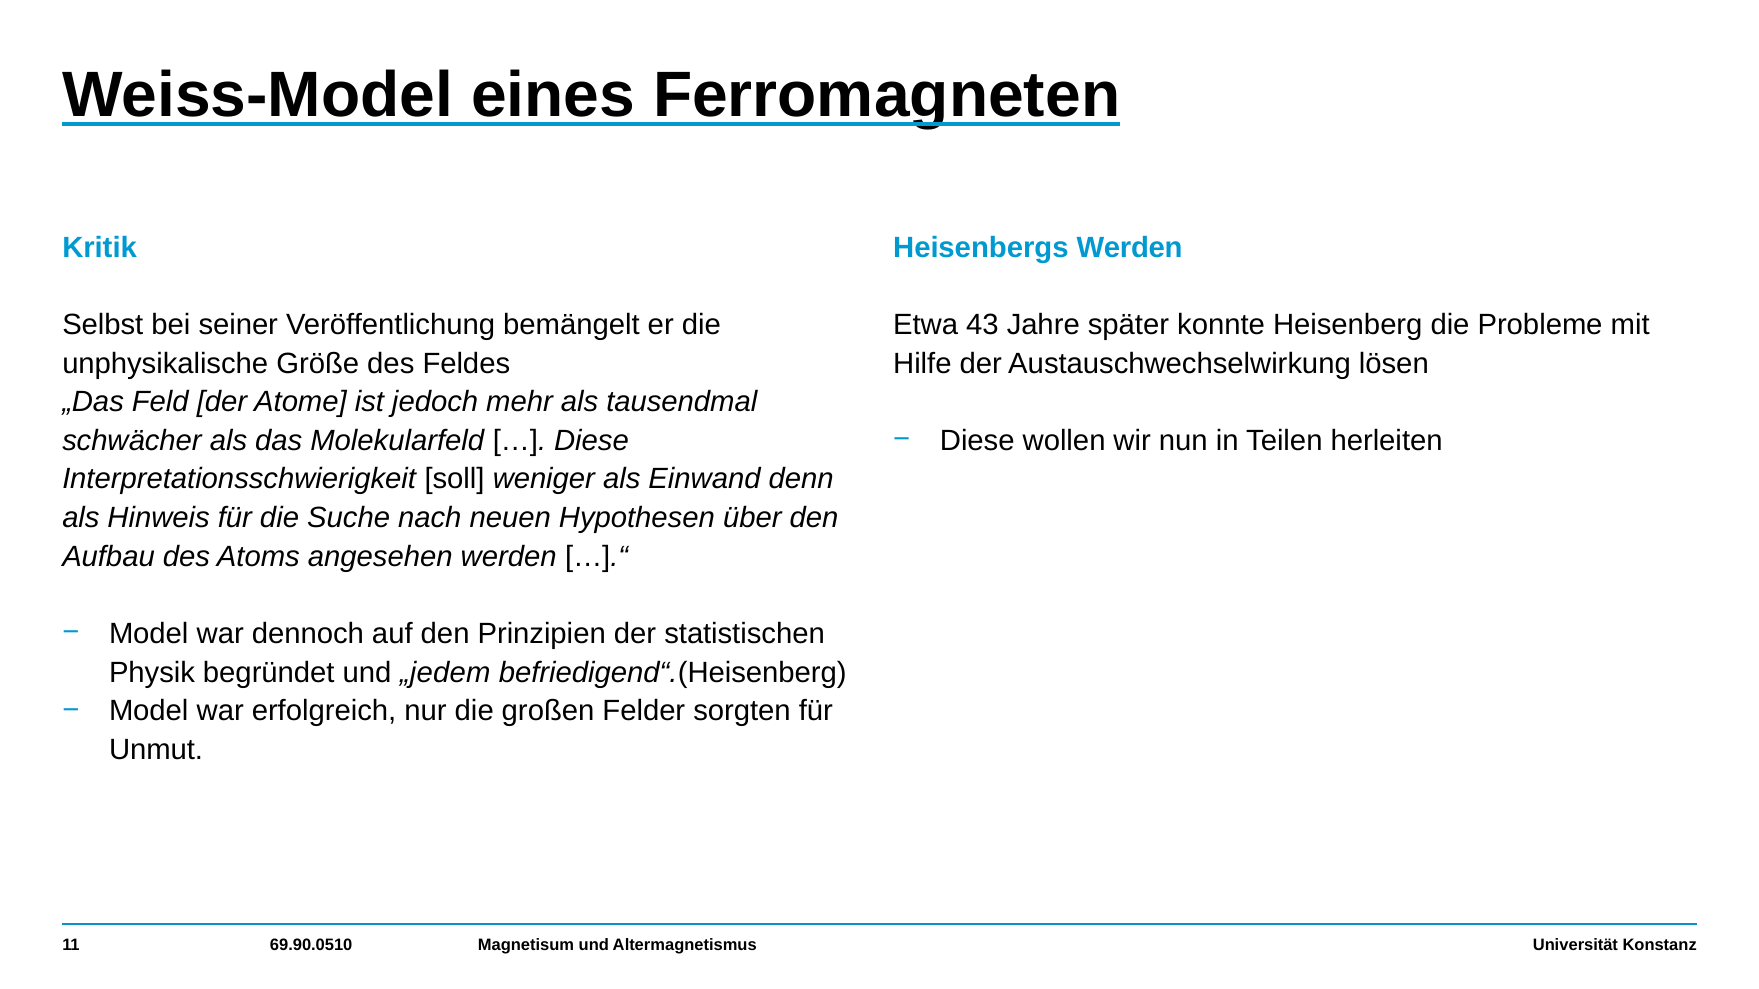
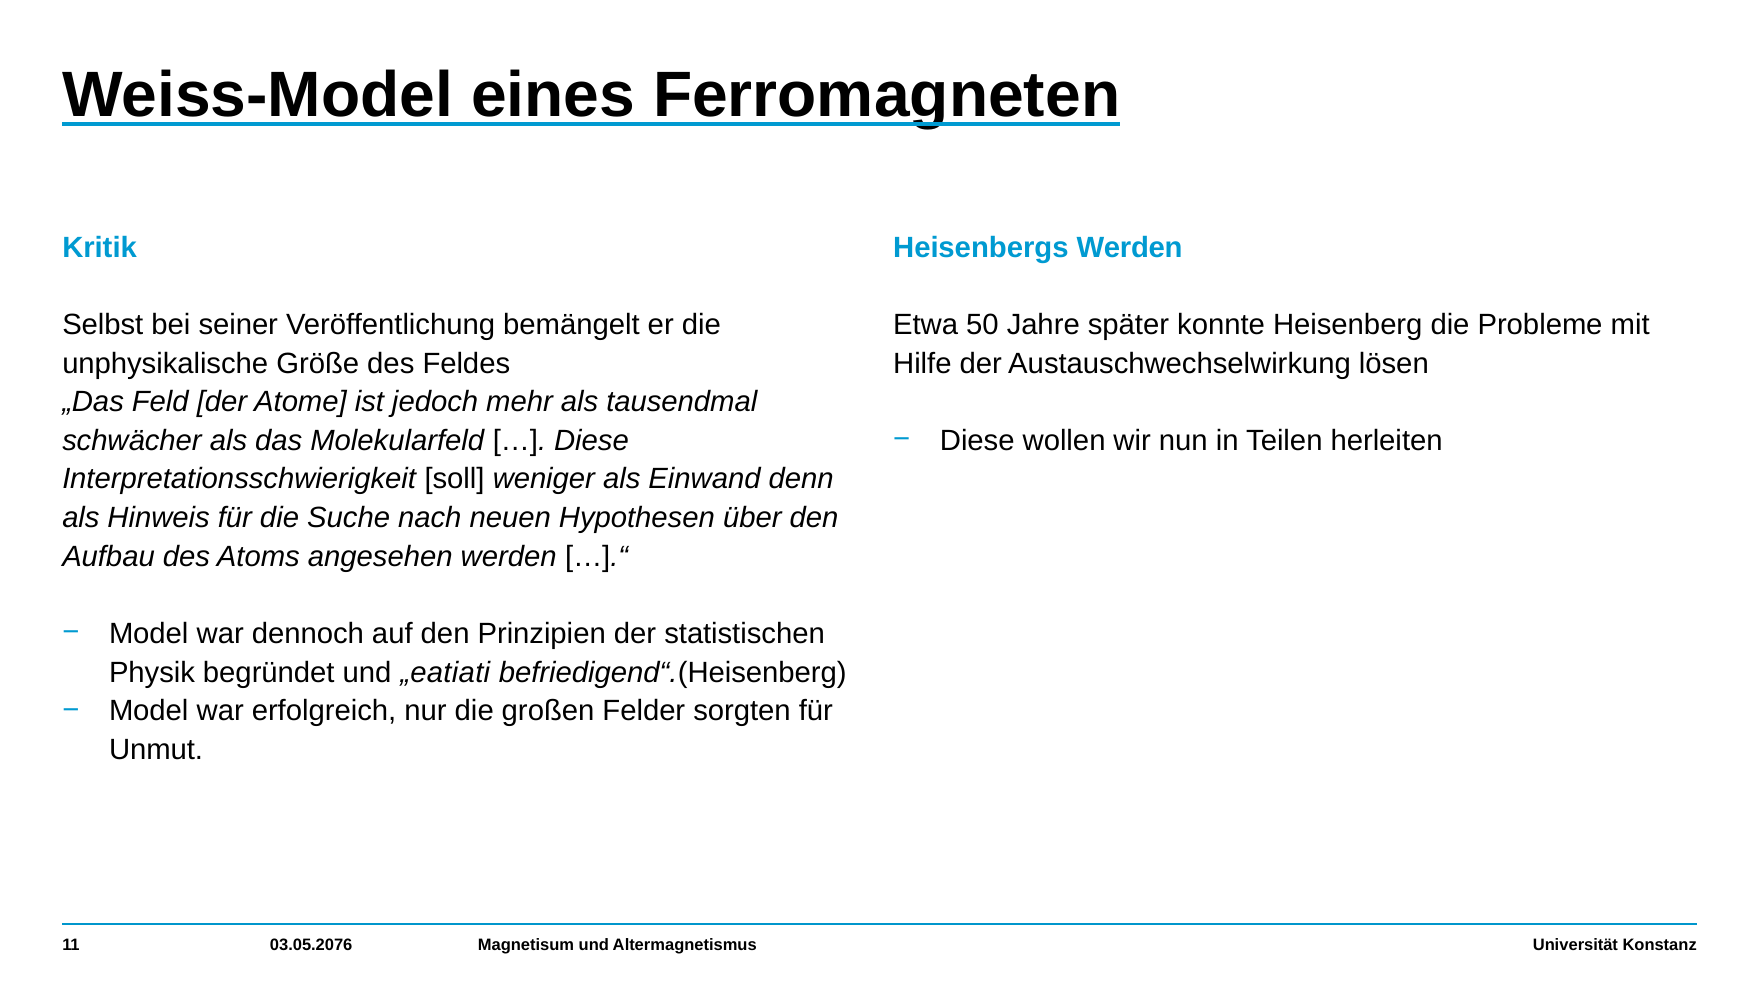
43: 43 -> 50 (982, 325)
„jedem: „jedem -> „eatiati (445, 673)
69.90.0510: 69.90.0510 -> 03.05.2076 (311, 946)
